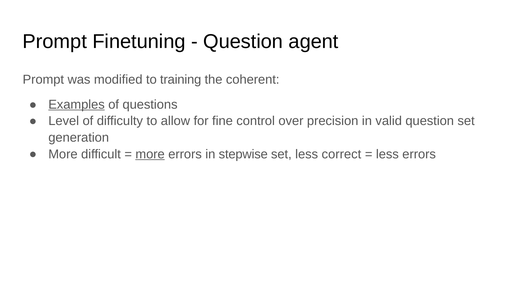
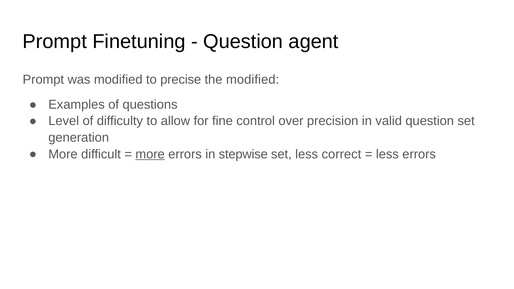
training: training -> precise (181, 79)
the coherent: coherent -> modified (253, 79)
Examples underline: present -> none (77, 105)
